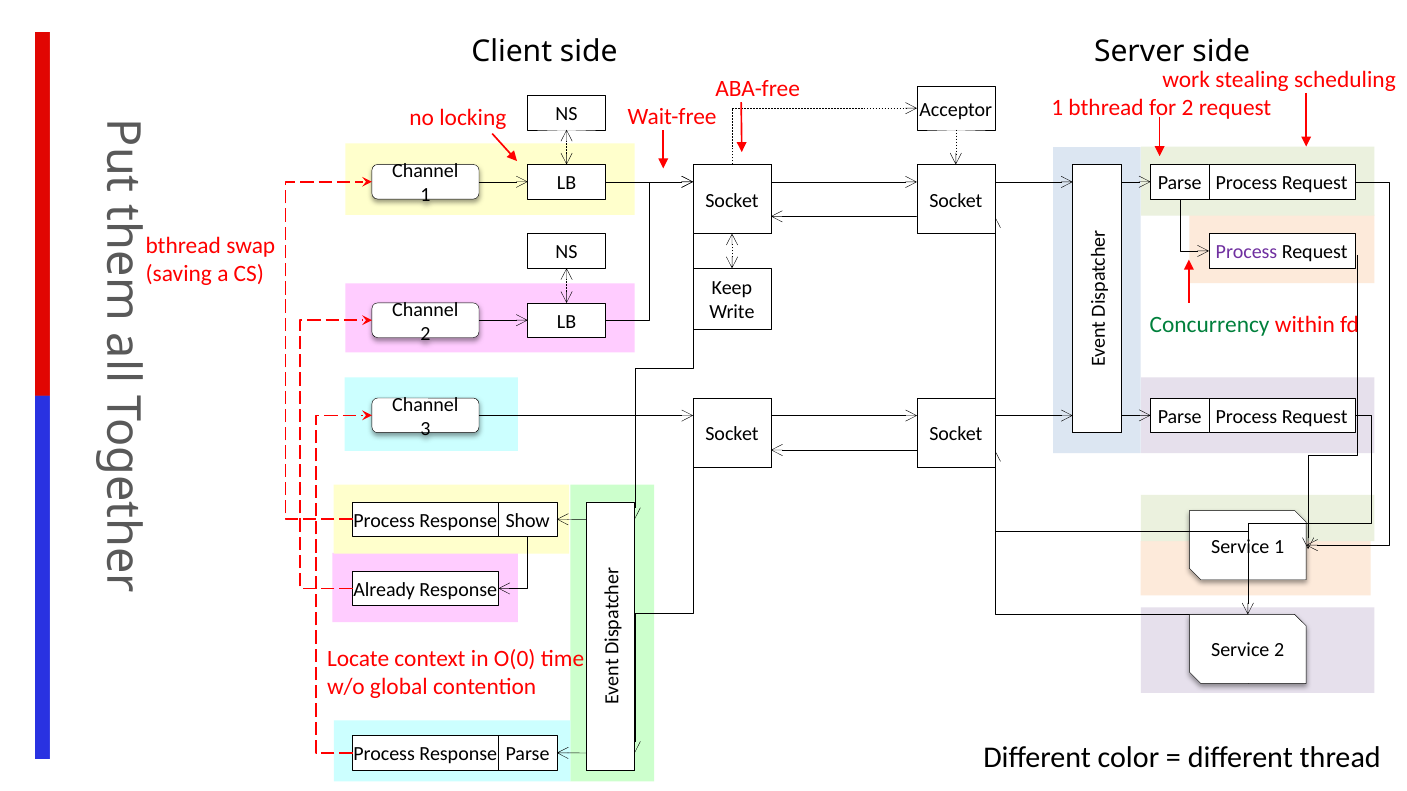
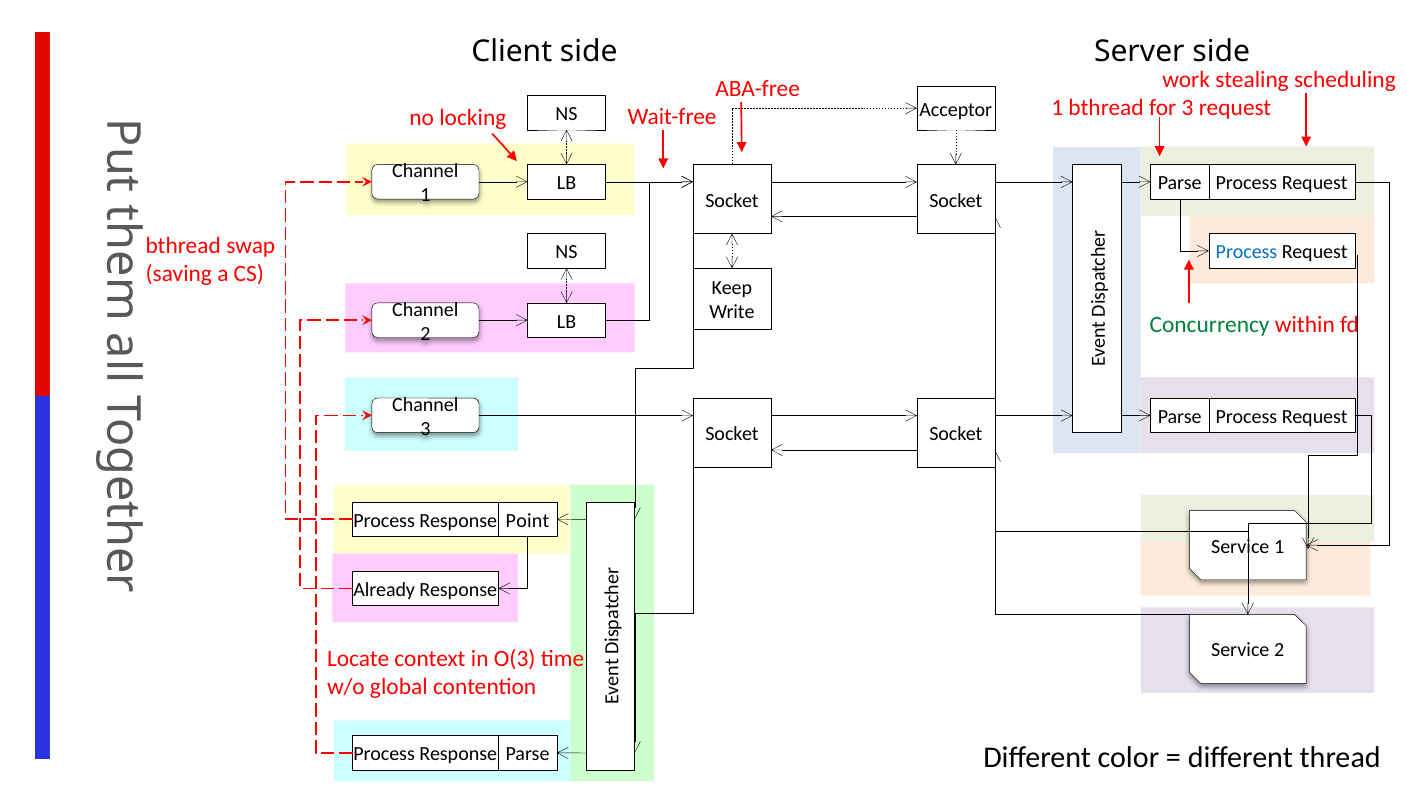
for 2: 2 -> 3 (1188, 108)
Process colour: purple -> blue (1247, 252)
Show: Show -> Point (527, 521)
O(0: O(0 -> O(3 (515, 659)
